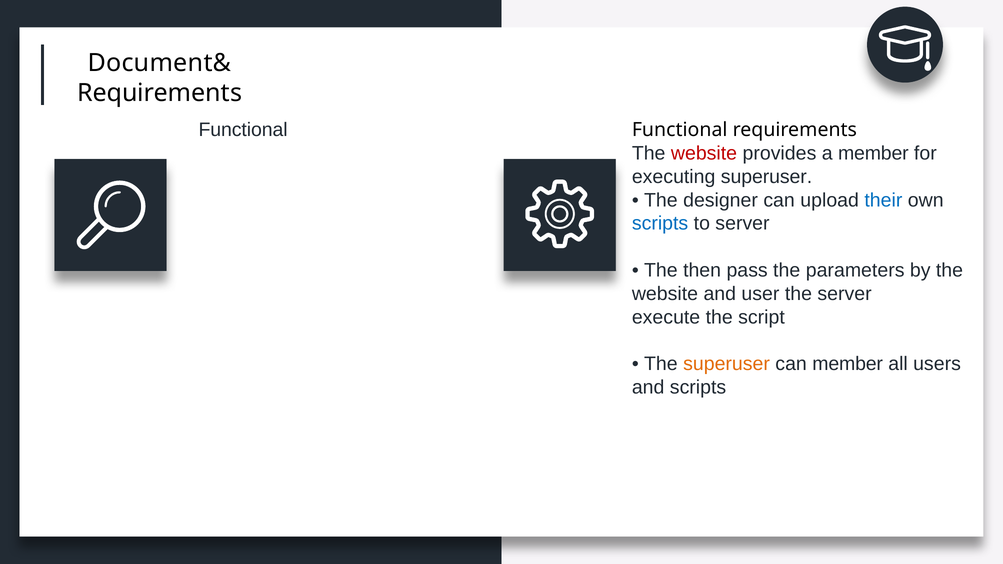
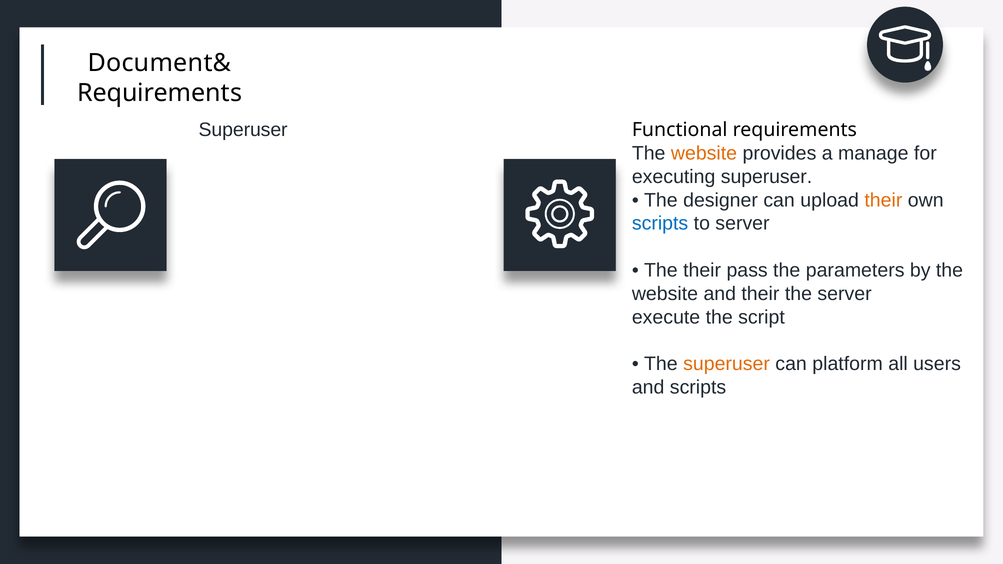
Functional: Functional -> Superuser (243, 130)
website colour: red -> orange (704, 153)
a member: member -> manage (873, 153)
their colour: blue -> orange (883, 200)
The then: then -> their (702, 270)
and user: user -> their (760, 294)
can member: member -> platform (848, 364)
